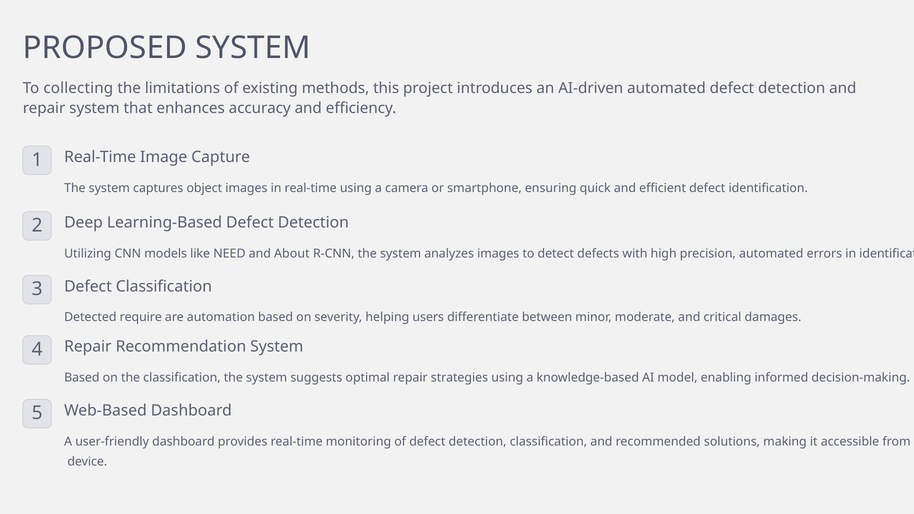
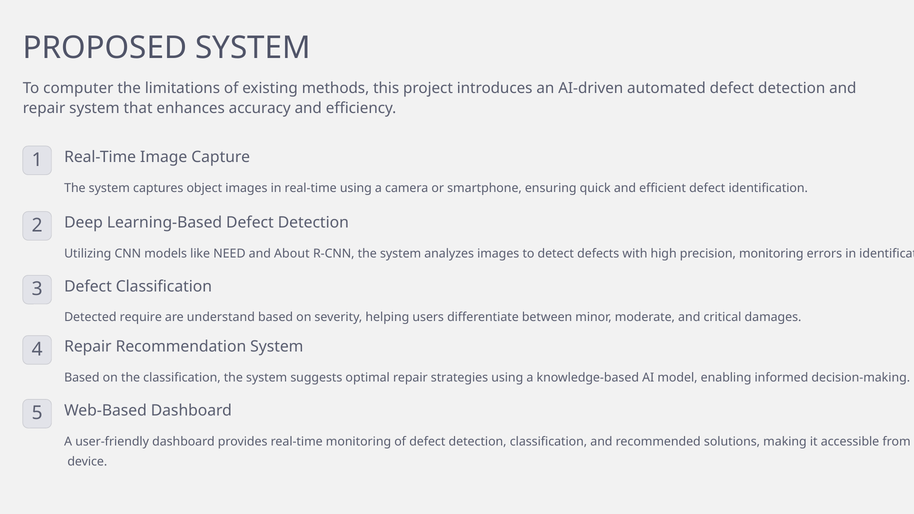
collecting: collecting -> computer (78, 88)
precision automated: automated -> monitoring (771, 254)
automation: automation -> understand (221, 317)
